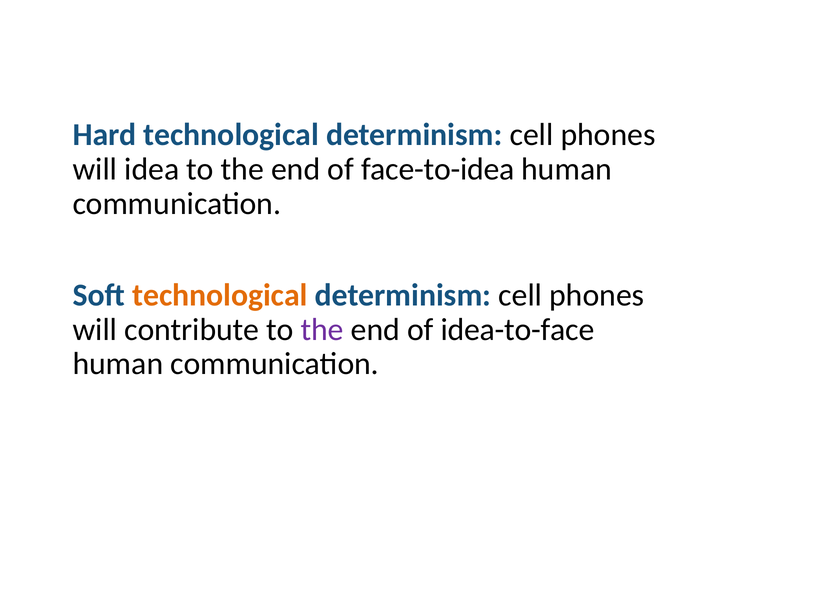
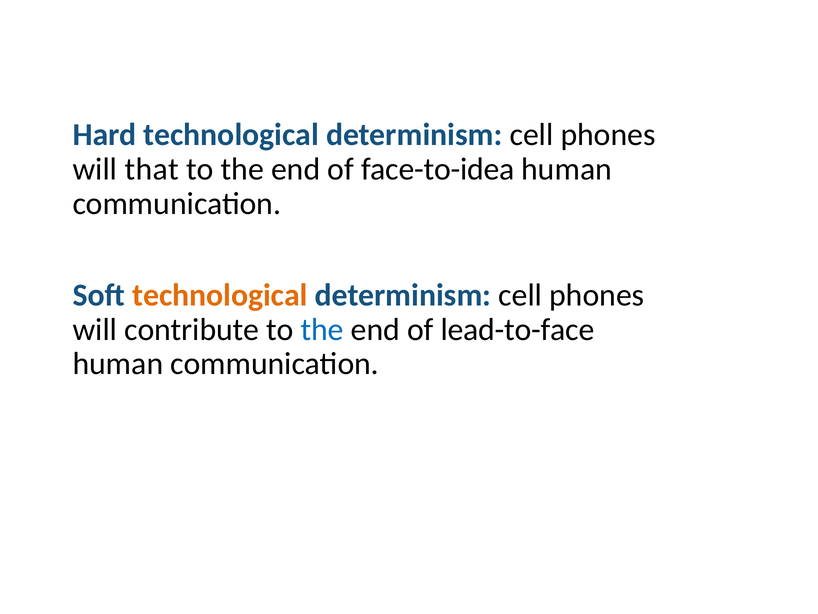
idea: idea -> that (152, 169)
the colour: purple -> blue (322, 329)
idea-to-face: idea-to-face -> lead-to-face (518, 329)
